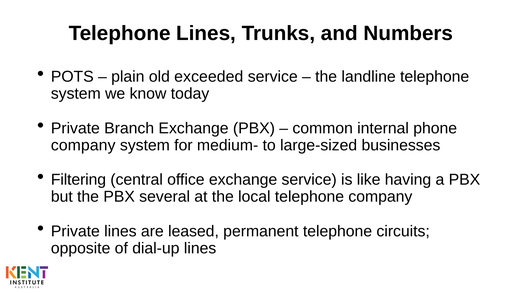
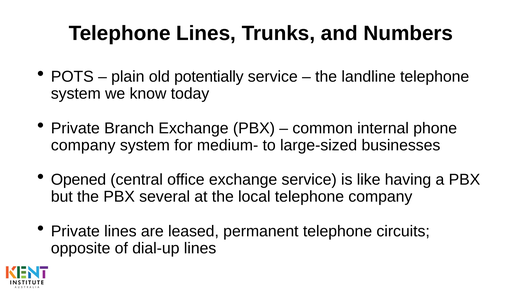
exceeded: exceeded -> potentially (209, 77)
Filtering: Filtering -> Opened (78, 180)
